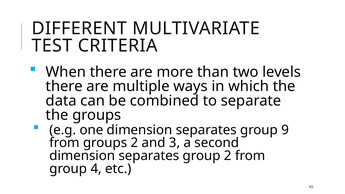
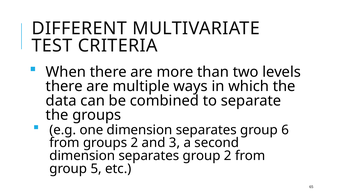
9: 9 -> 6 (285, 130)
4: 4 -> 5 (96, 169)
